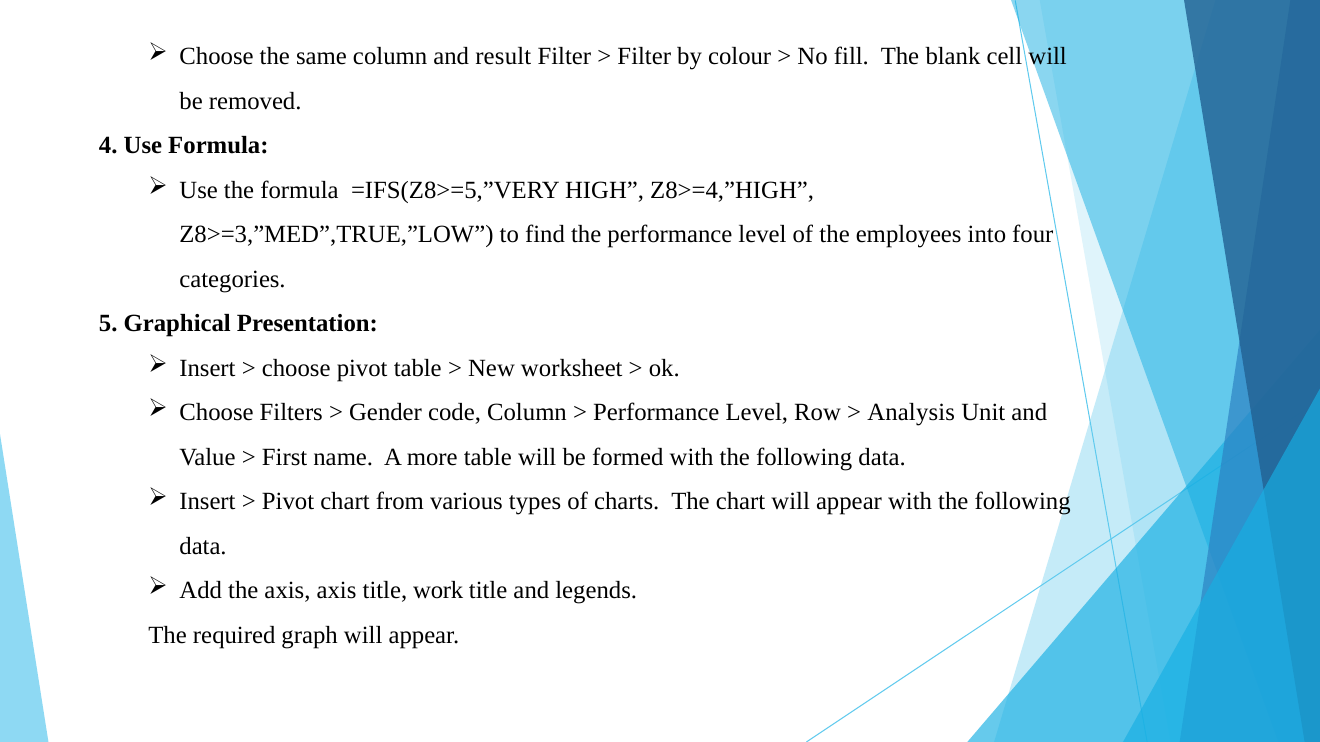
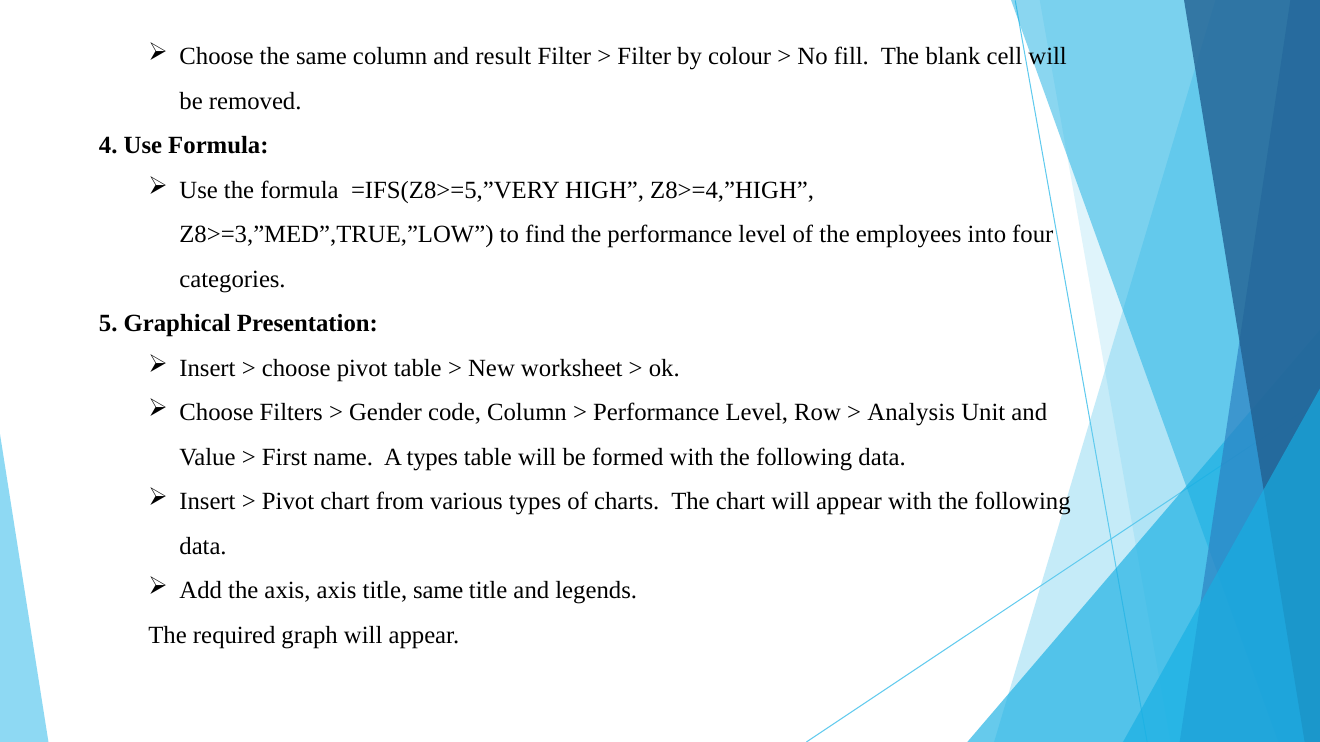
A more: more -> types (432, 458)
title work: work -> same (438, 591)
